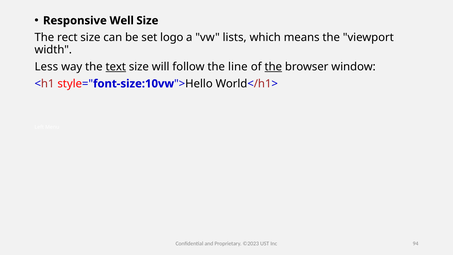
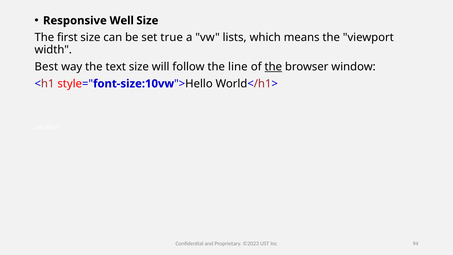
rect: rect -> first (67, 38)
logo: logo -> true (172, 38)
Less: Less -> Best (46, 67)
text underline: present -> none (116, 67)
